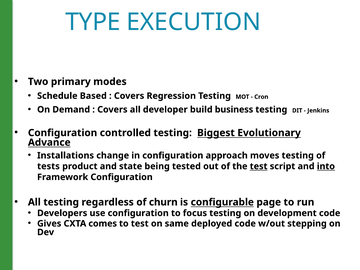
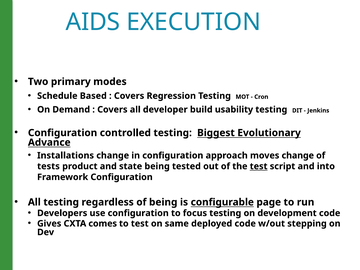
TYPE: TYPE -> AIDS (93, 22)
business: business -> usability (234, 110)
moves testing: testing -> change (298, 155)
into underline: present -> none (326, 166)
of churn: churn -> being (163, 202)
